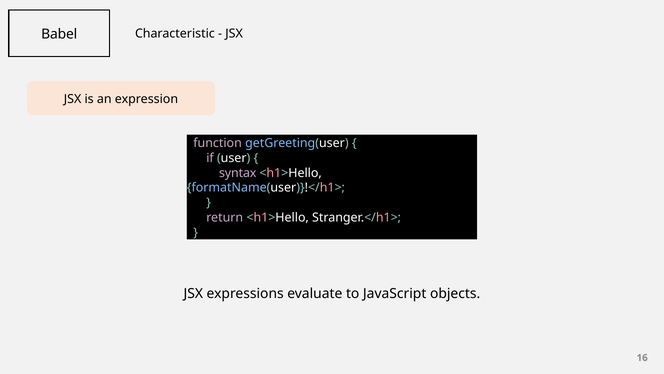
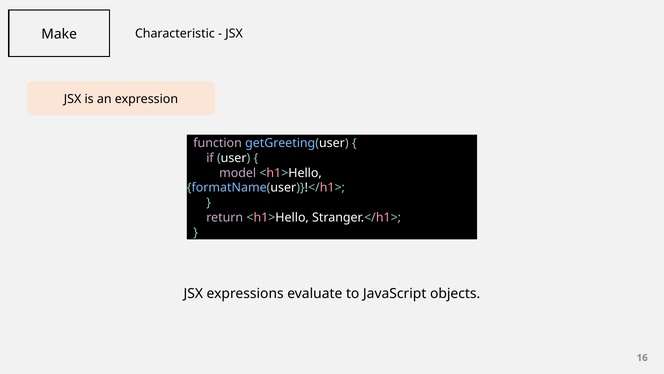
Babel: Babel -> Make (59, 34)
syntax: syntax -> model (238, 173)
